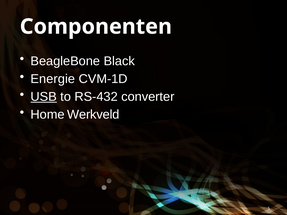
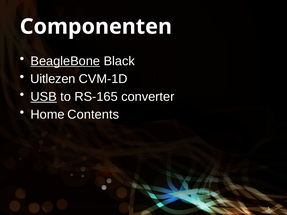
BeagleBone underline: none -> present (65, 61)
Energie: Energie -> Uitlezen (53, 79)
RS-432: RS-432 -> RS-165 (96, 97)
Werkveld: Werkveld -> Contents (93, 115)
